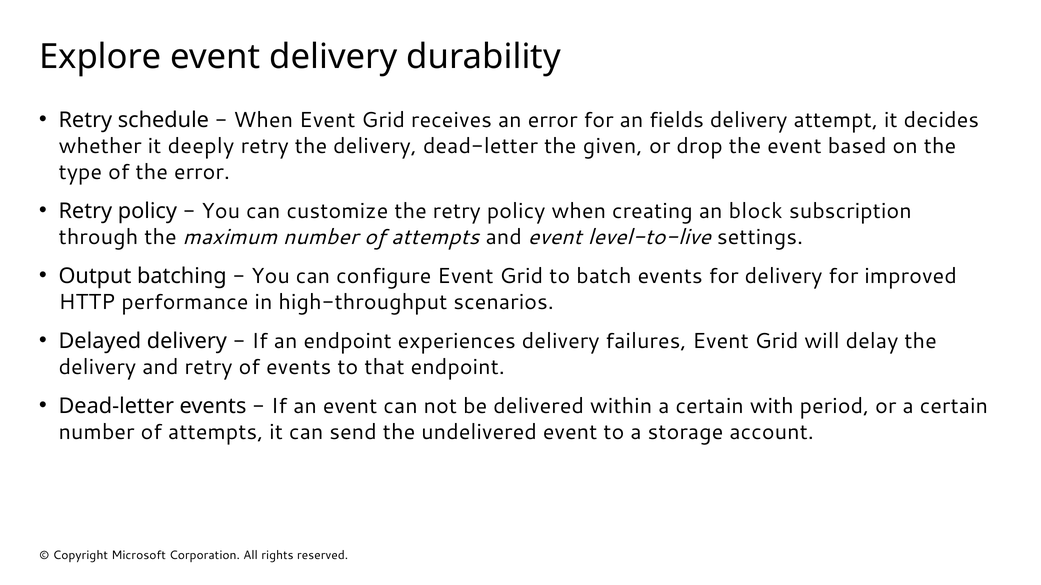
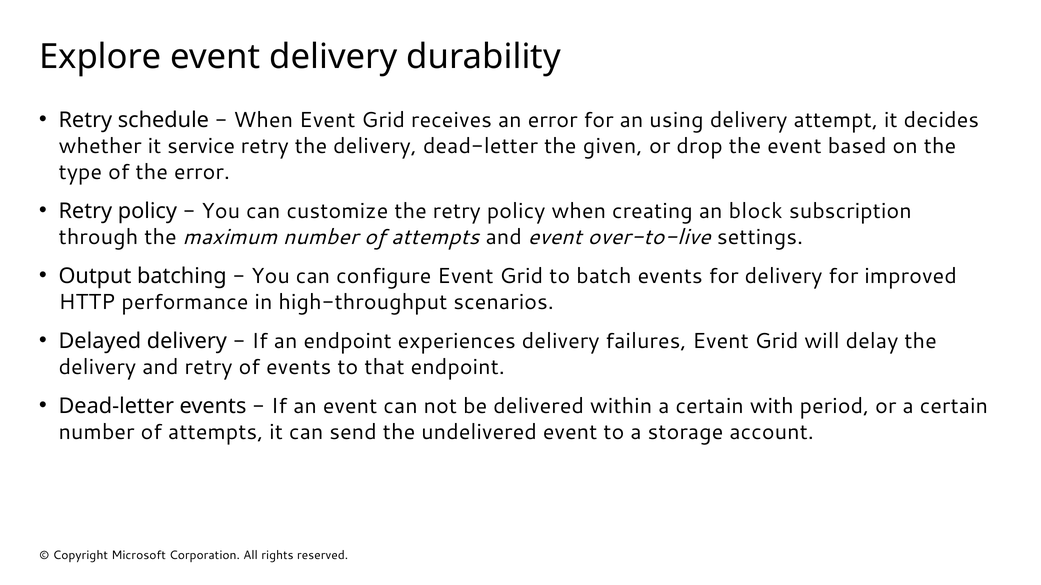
fields: fields -> using (676, 120)
deeply: deeply -> service (201, 146)
level-to-live: level-to-live -> over-to-live (649, 237)
